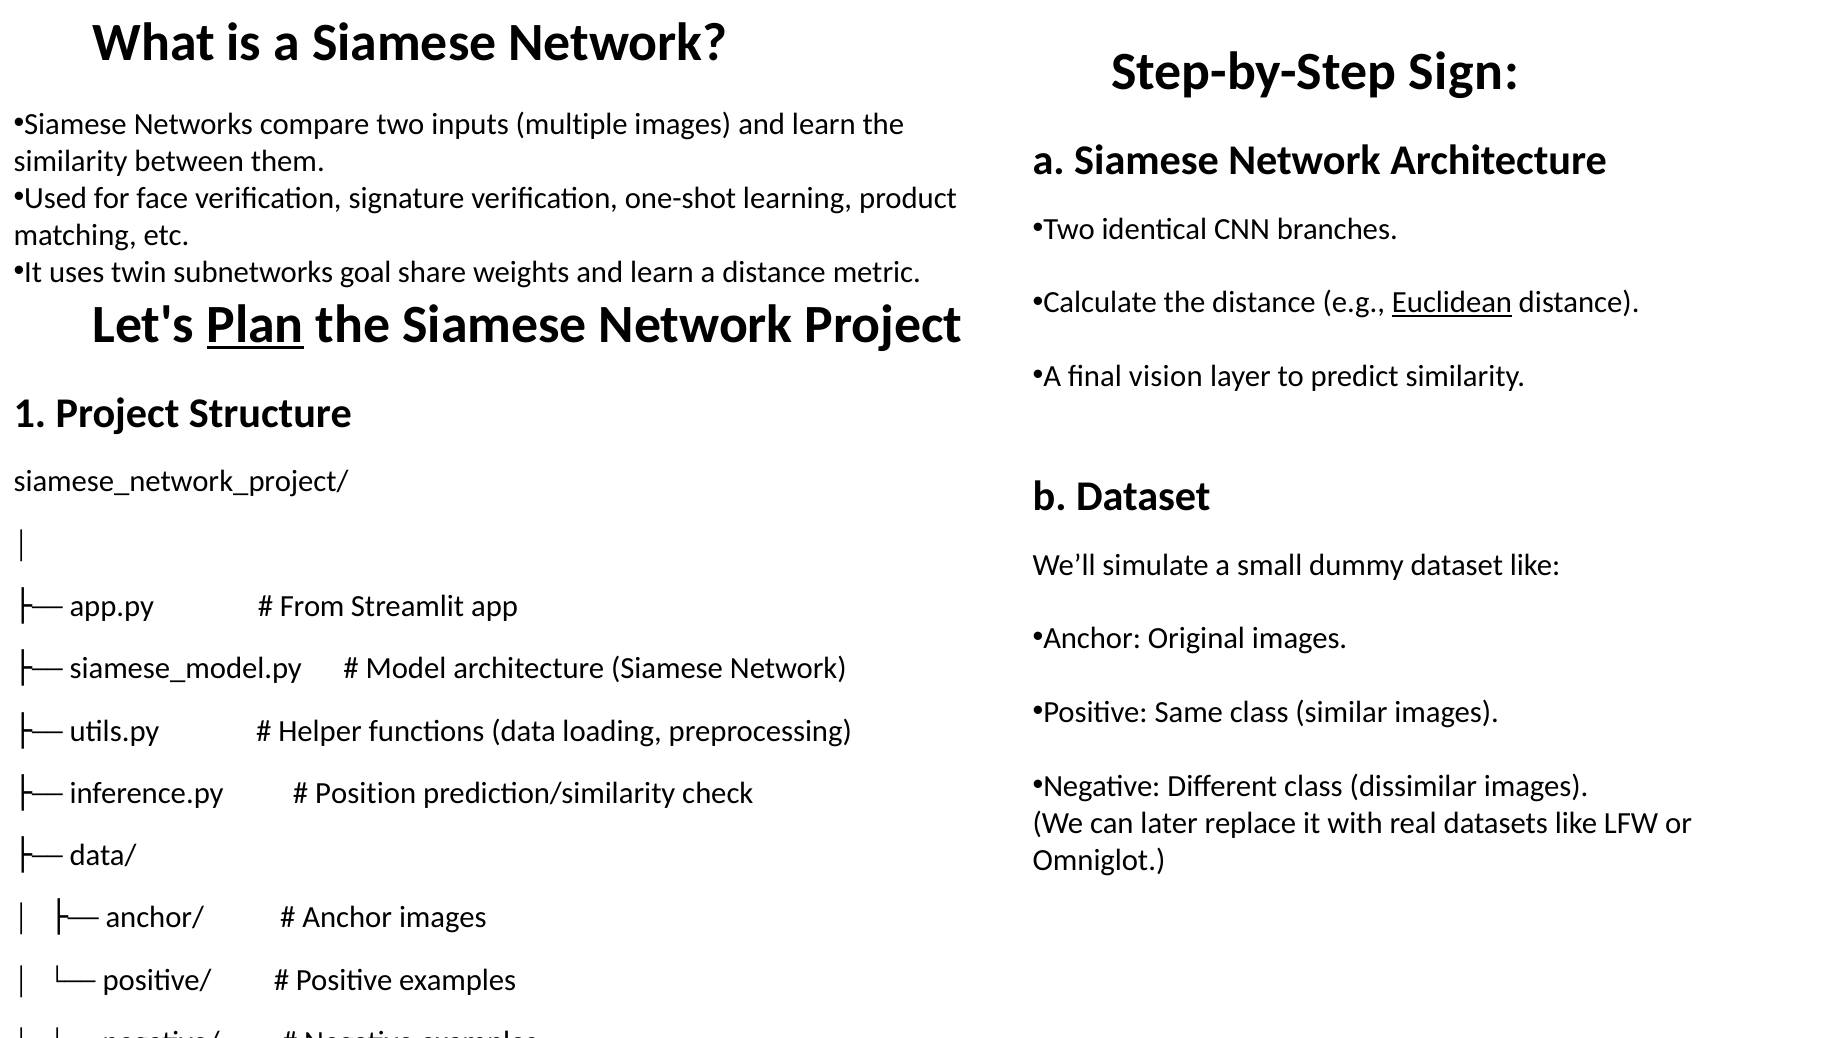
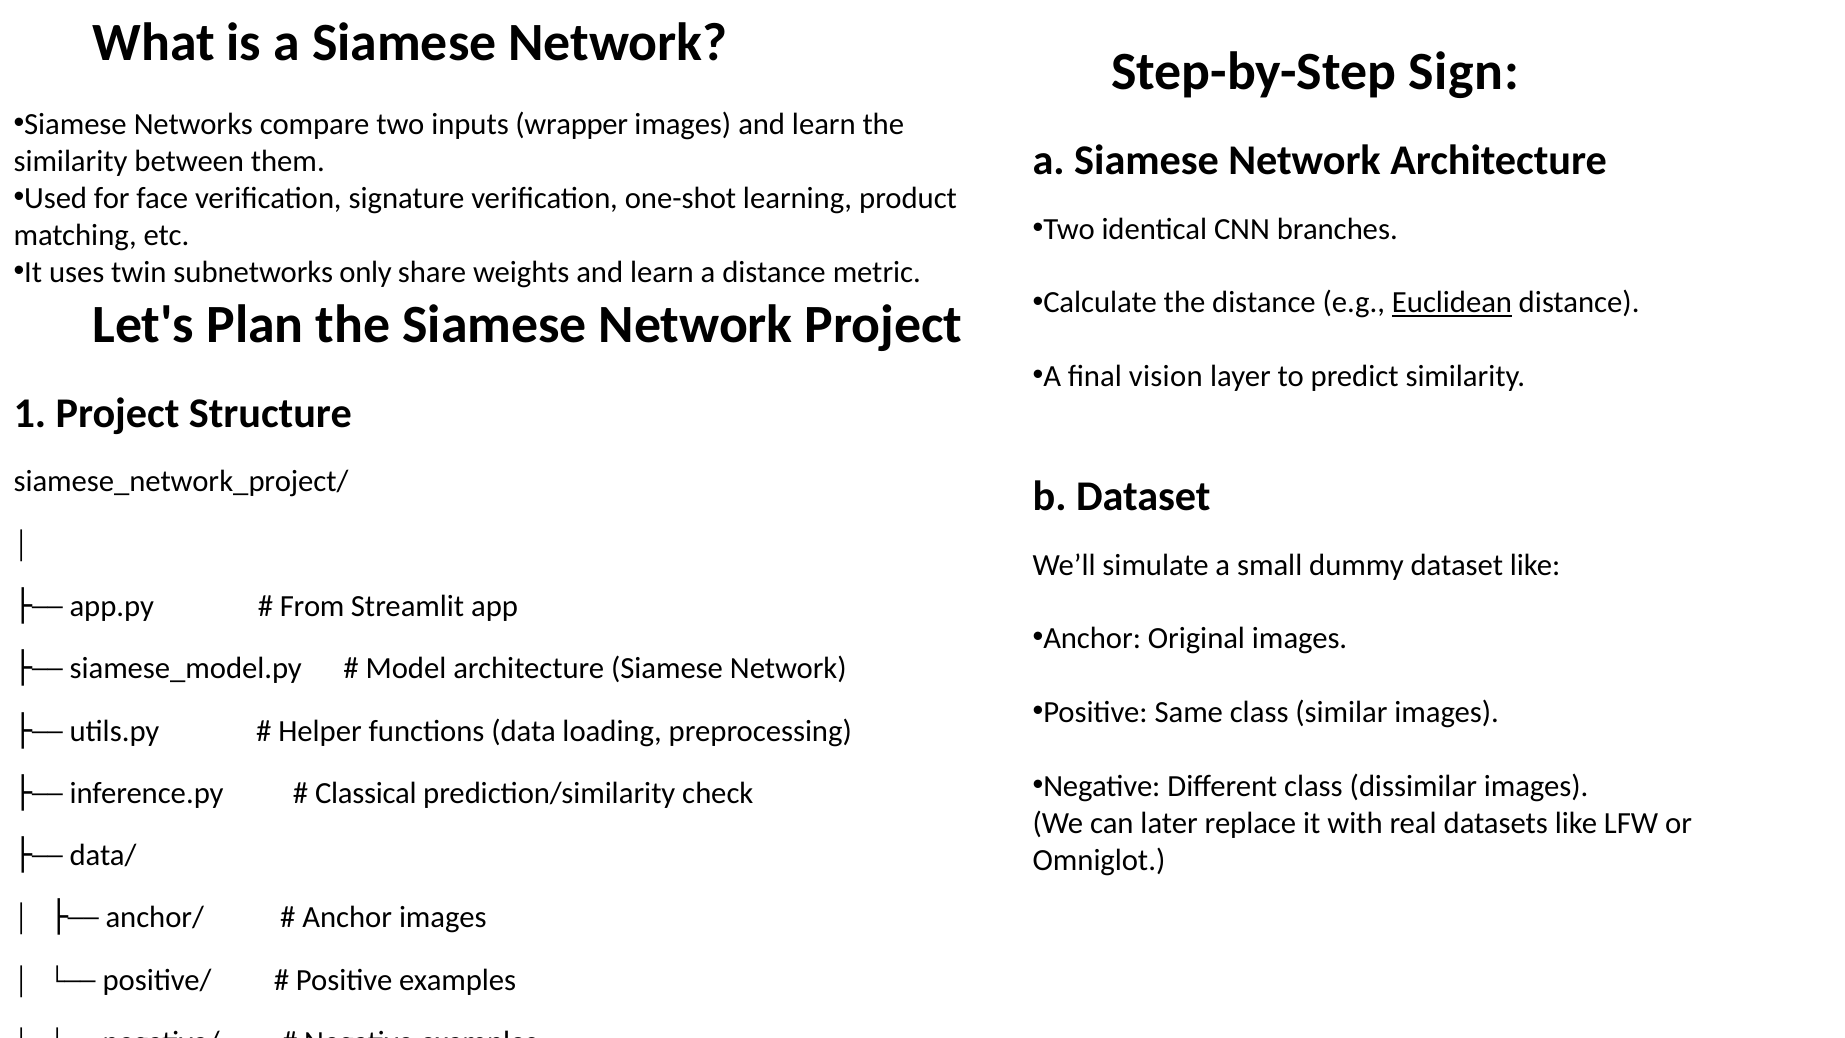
multiple: multiple -> wrapper (572, 124)
goal: goal -> only (366, 272)
Plan underline: present -> none (255, 324)
Position: Position -> Classical (366, 793)
